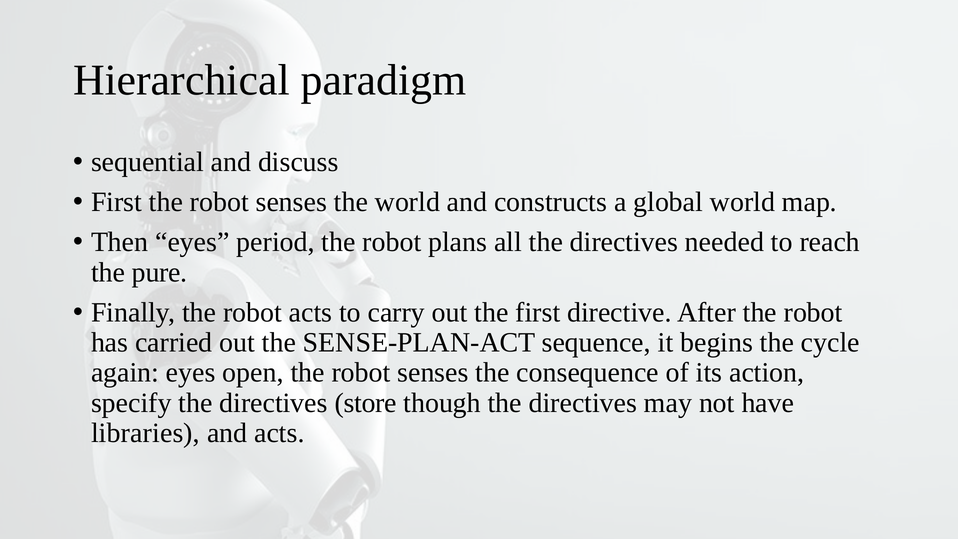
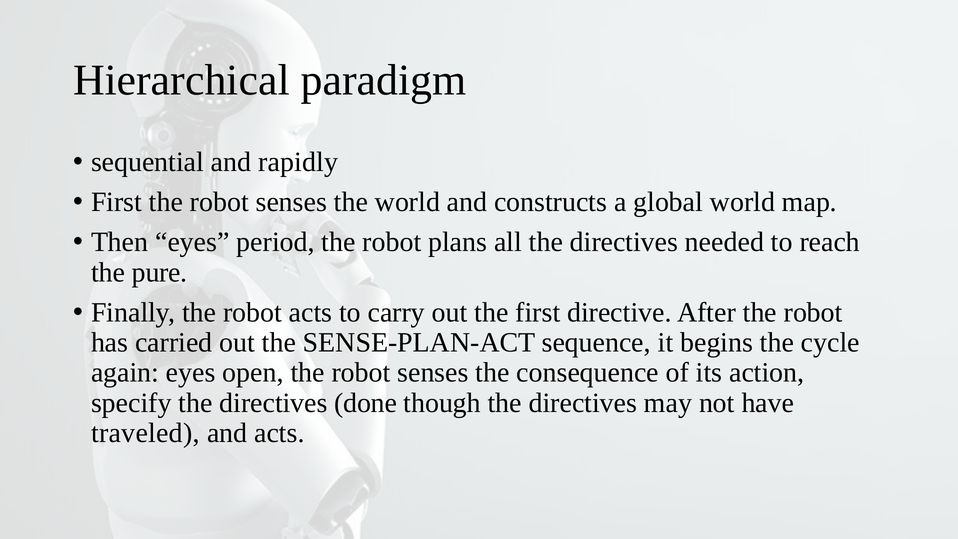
discuss: discuss -> rapidly (298, 162)
store: store -> done (366, 403)
libraries: libraries -> traveled (145, 433)
